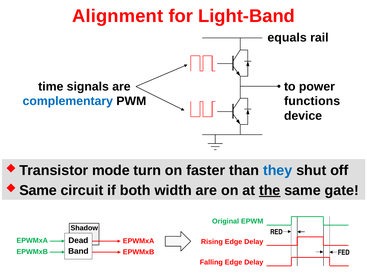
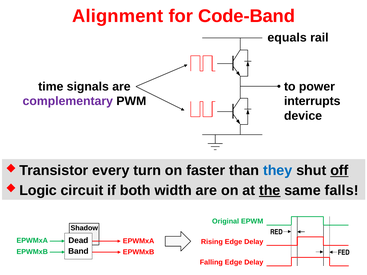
Light-Band: Light-Band -> Code-Band (247, 16)
complementary colour: blue -> purple (68, 101)
functions: functions -> interrupts (312, 101)
mode: mode -> every (111, 171)
off underline: none -> present (339, 171)
Same: Same -> Logic (38, 191)
gate: gate -> falls (342, 191)
